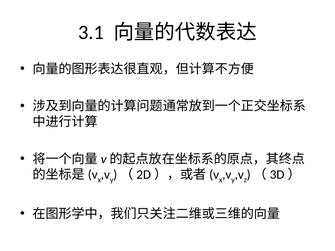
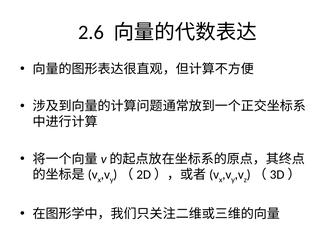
3.1: 3.1 -> 2.6 (91, 32)
